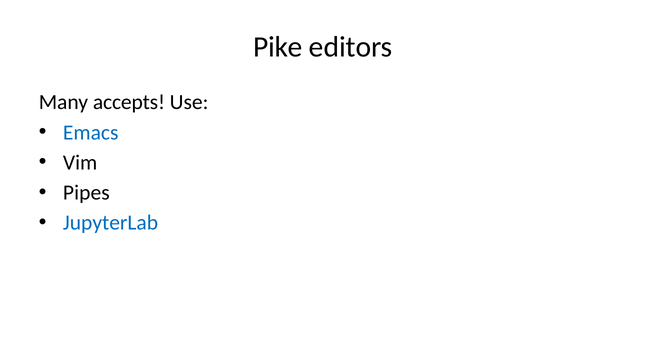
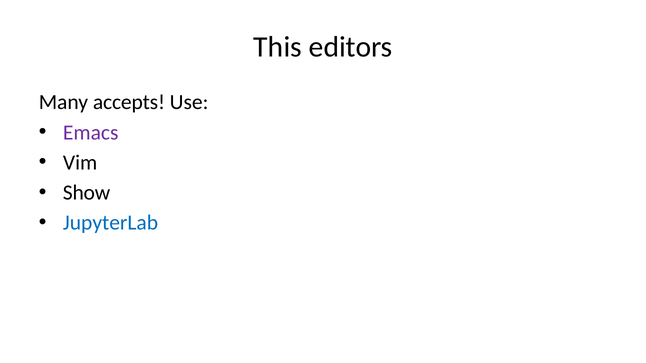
Pike: Pike -> This (278, 47)
Emacs colour: blue -> purple (91, 133)
Pipes: Pipes -> Show (86, 193)
